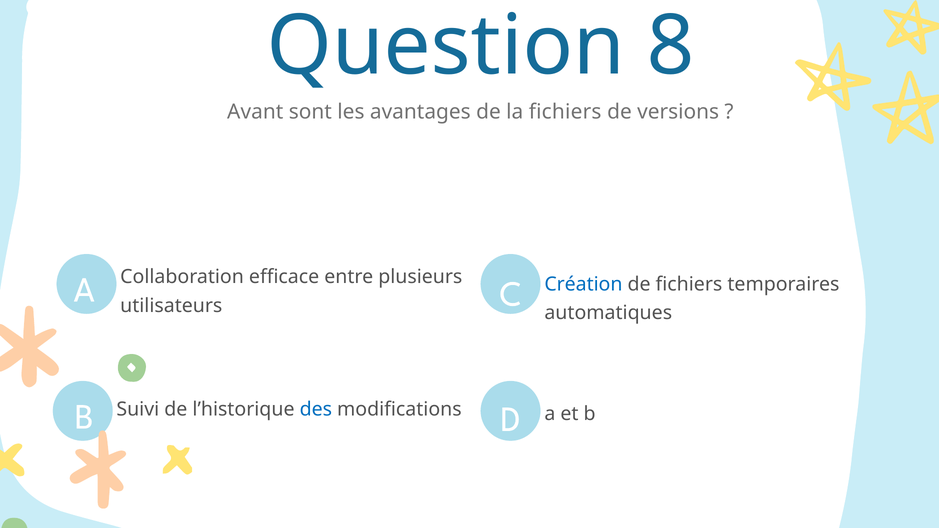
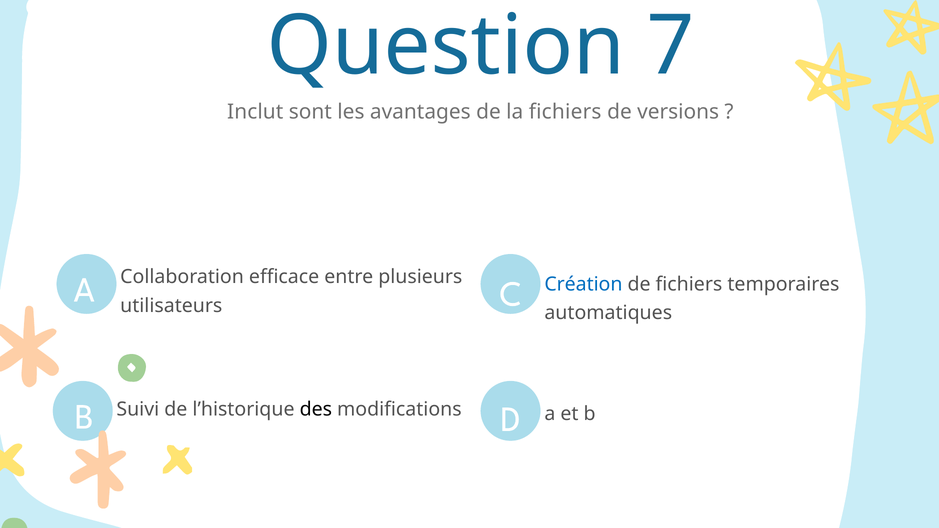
8: 8 -> 7 (670, 46)
Avant: Avant -> Inclut (255, 112)
des colour: blue -> black (316, 410)
